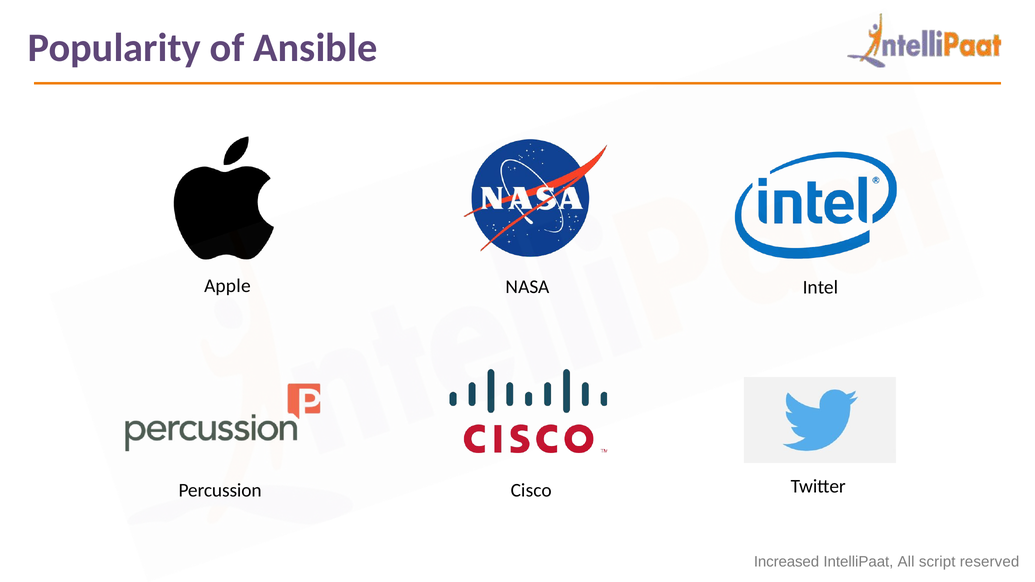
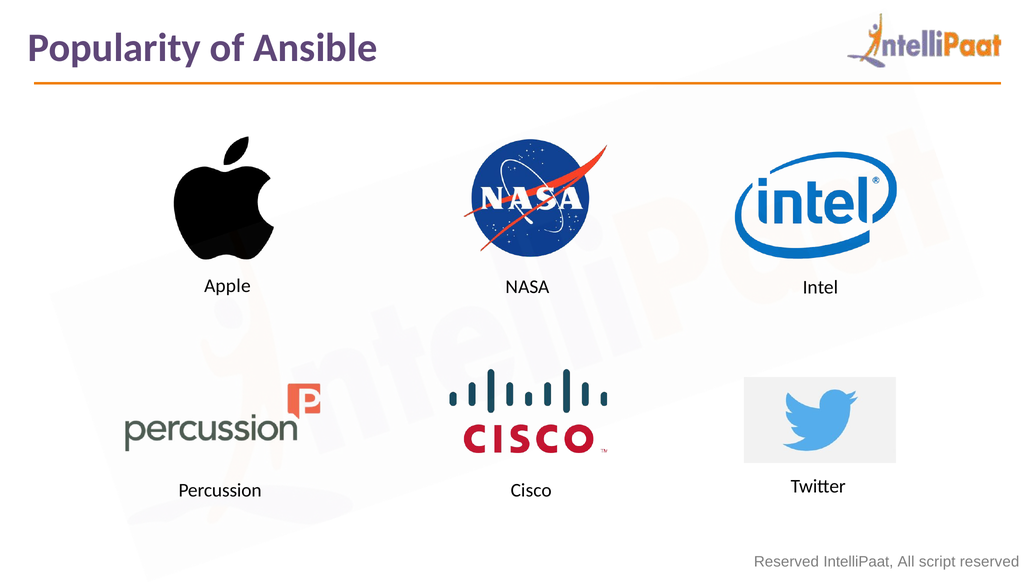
Increased: Increased -> Reserved (786, 562)
